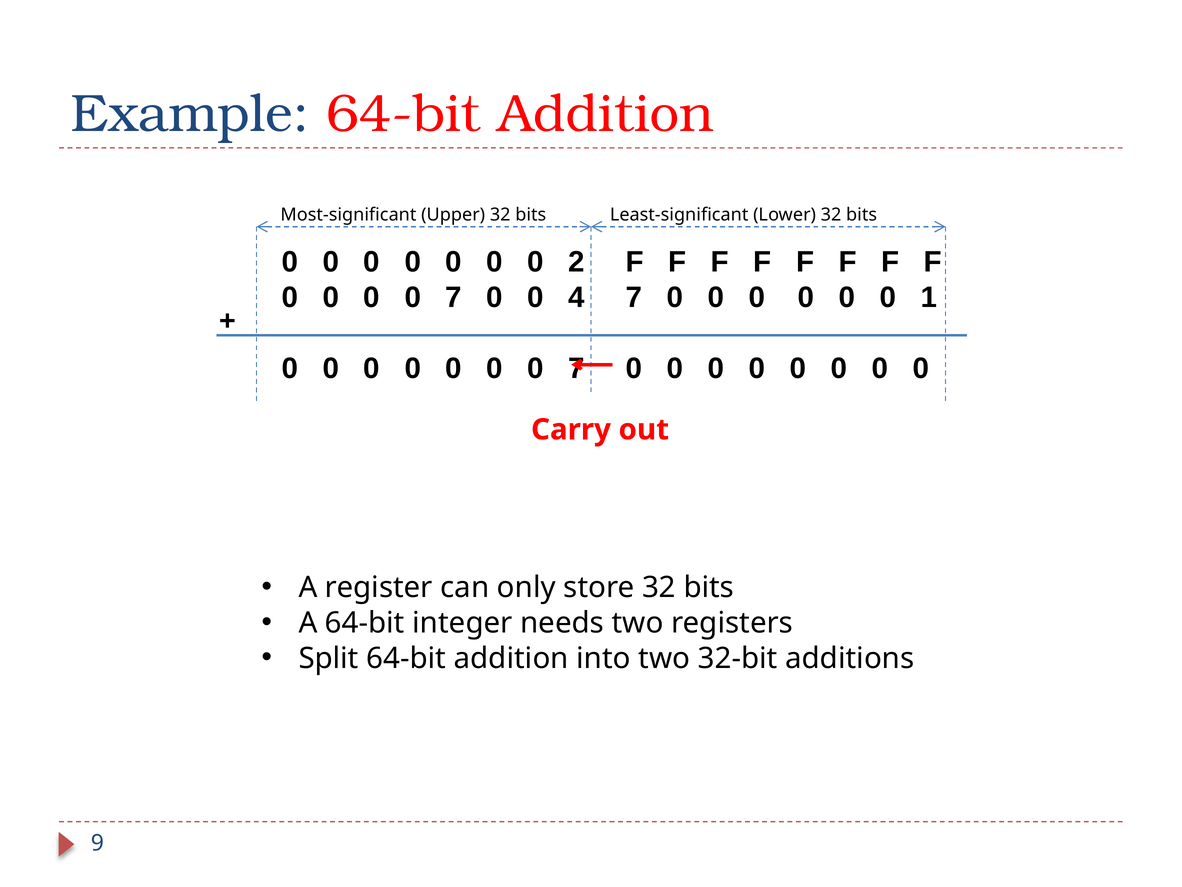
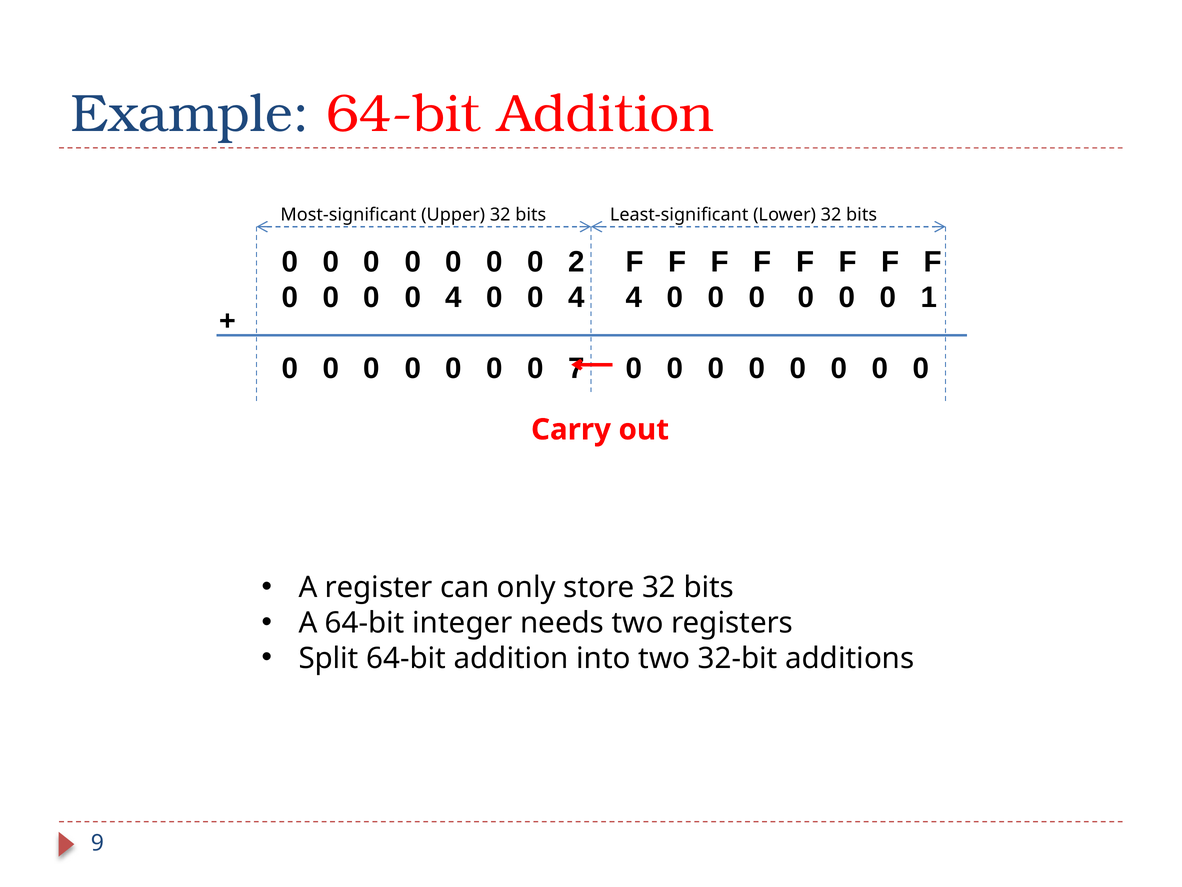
7: 7 -> 4 (454, 297)
4 7: 7 -> 4 (634, 297)
